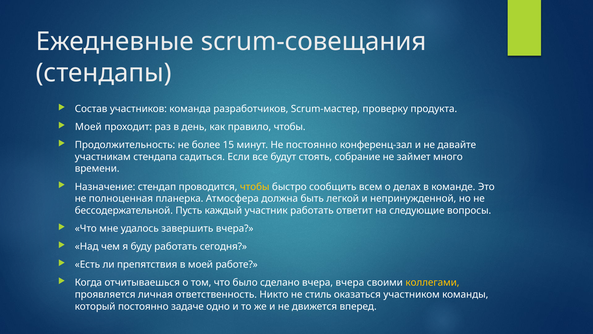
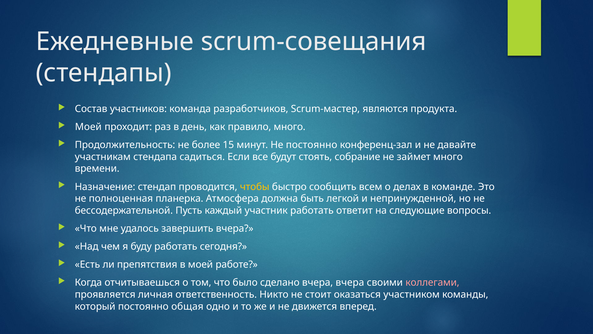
проверку: проверку -> являются (385, 109)
правило чтобы: чтобы -> много (290, 127)
коллегами colour: yellow -> pink (432, 282)
стиль: стиль -> стоит (318, 294)
задаче: задаче -> общая (187, 306)
